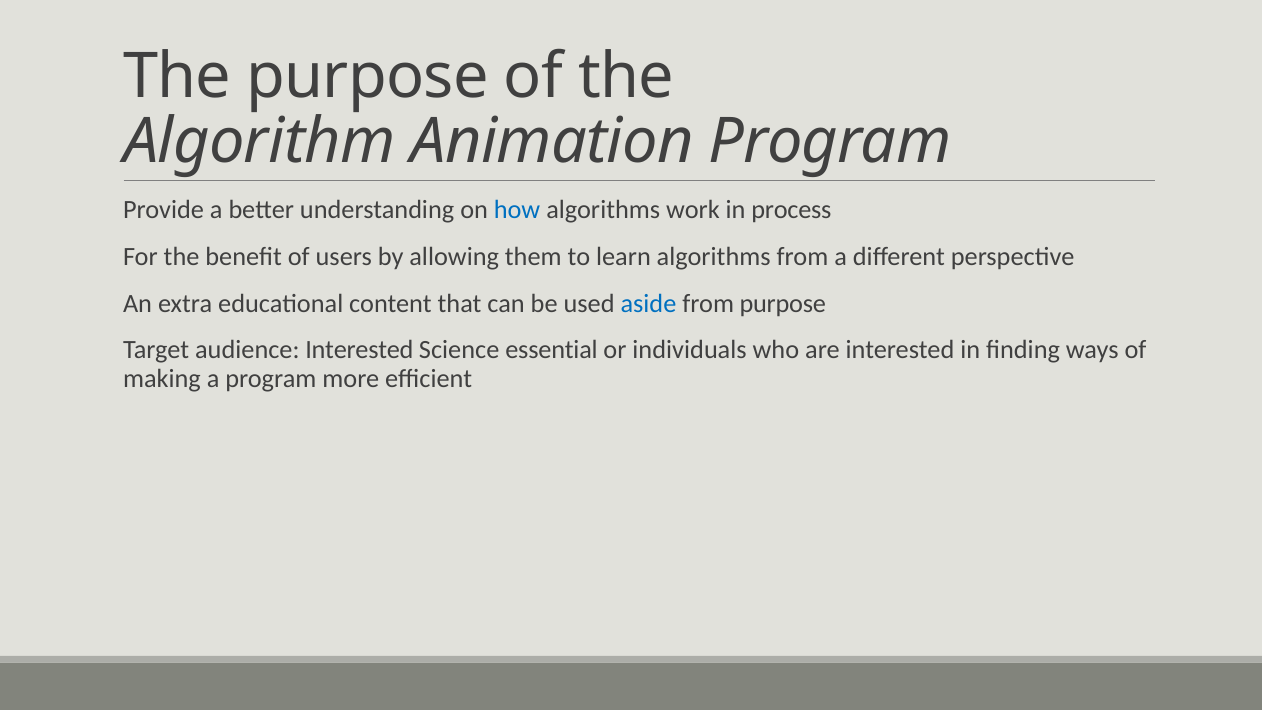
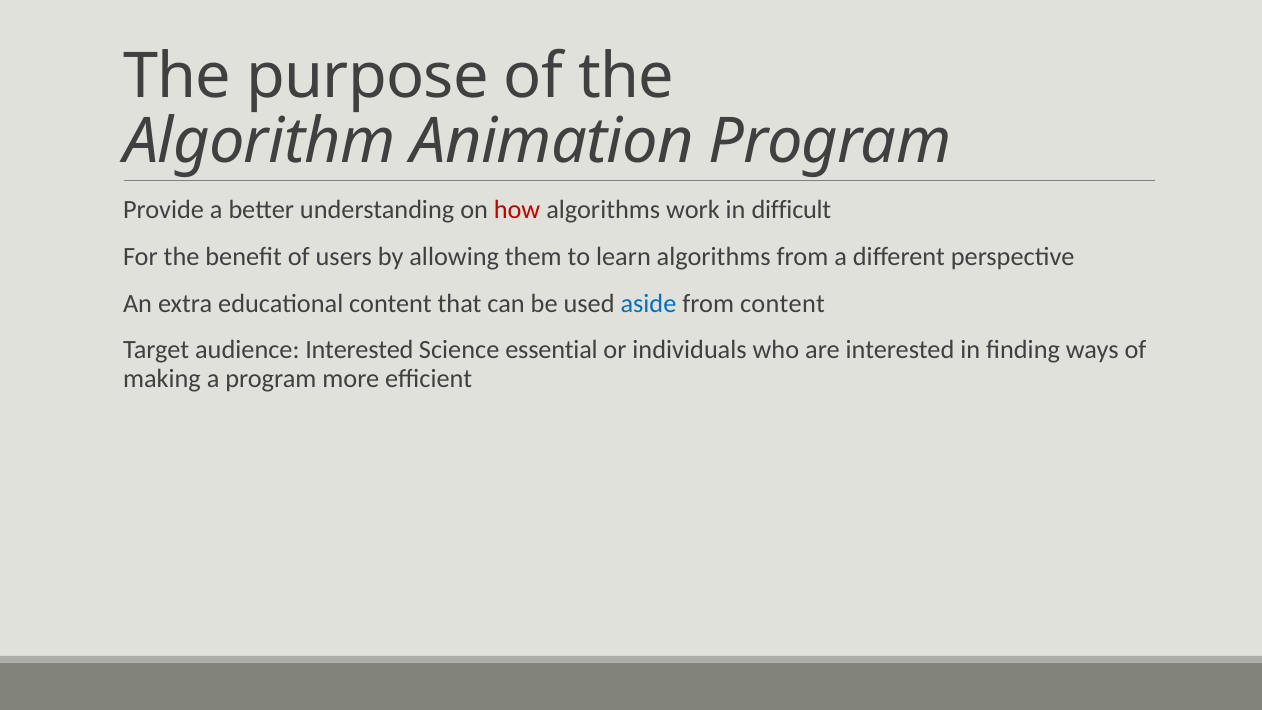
how colour: blue -> red (517, 210)
process: process -> difficult (791, 210)
from purpose: purpose -> content (783, 303)
